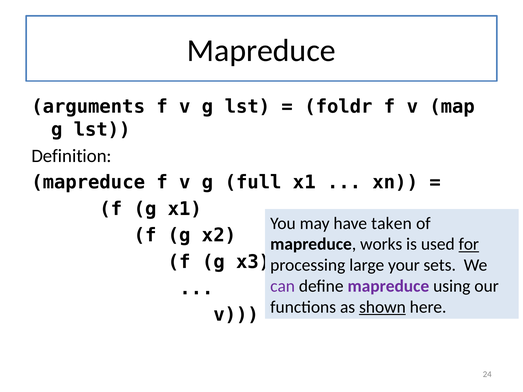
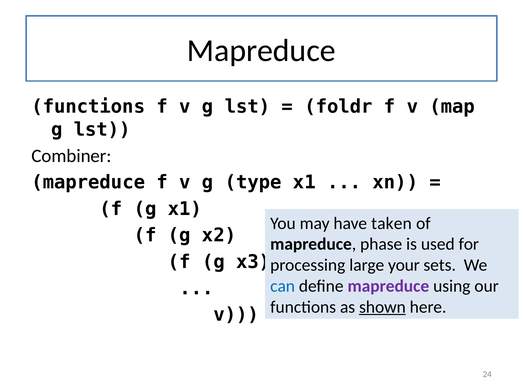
arguments: arguments -> functions (88, 107)
Definition: Definition -> Combiner (71, 156)
full: full -> type (253, 183)
works: works -> phase (381, 244)
for underline: present -> none (469, 244)
can colour: purple -> blue (283, 286)
